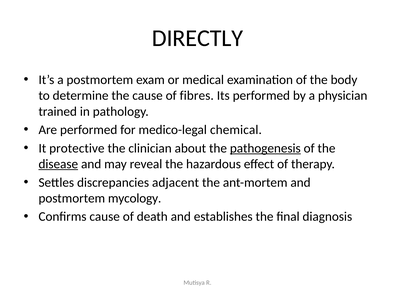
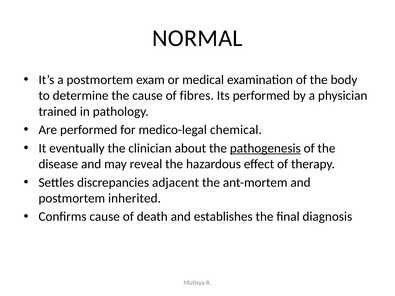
DIRECTLY: DIRECTLY -> NORMAL (197, 38)
protective: protective -> eventually (77, 148)
disease underline: present -> none (58, 164)
mycology: mycology -> inherited (135, 198)
